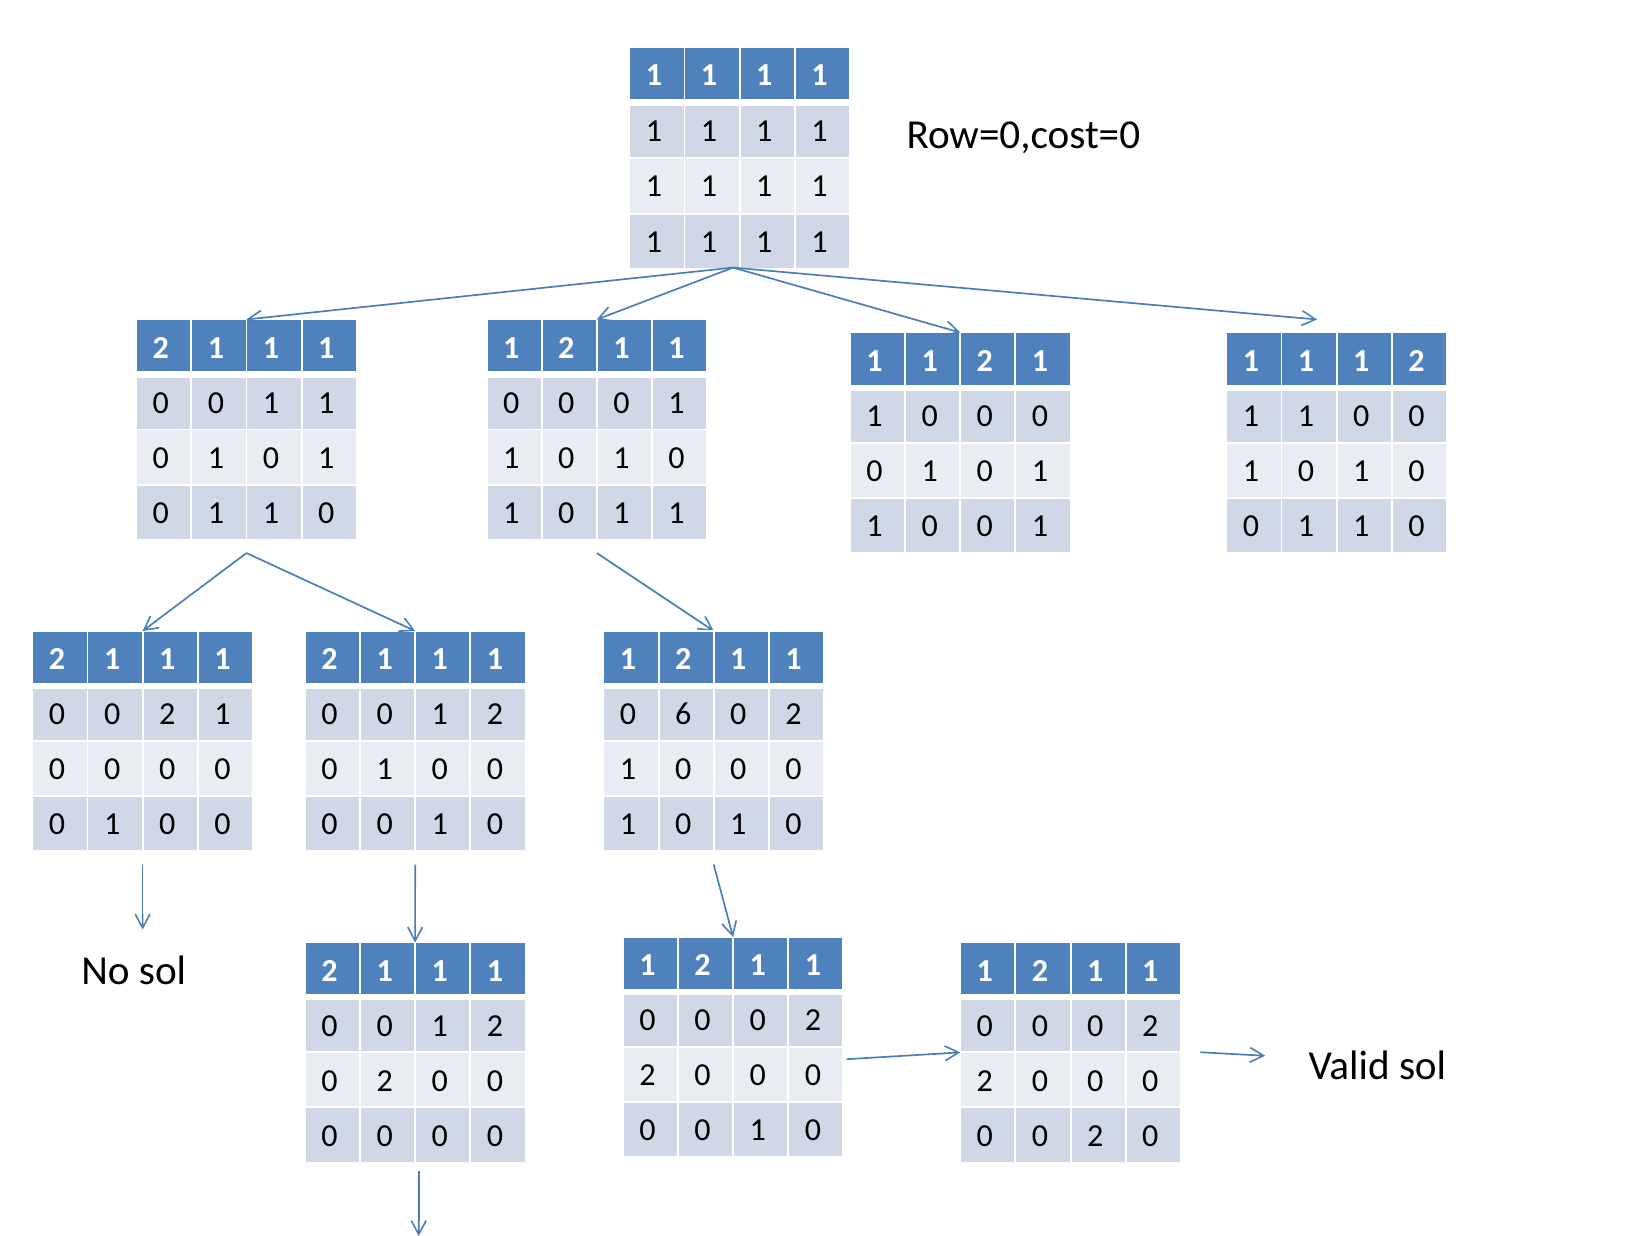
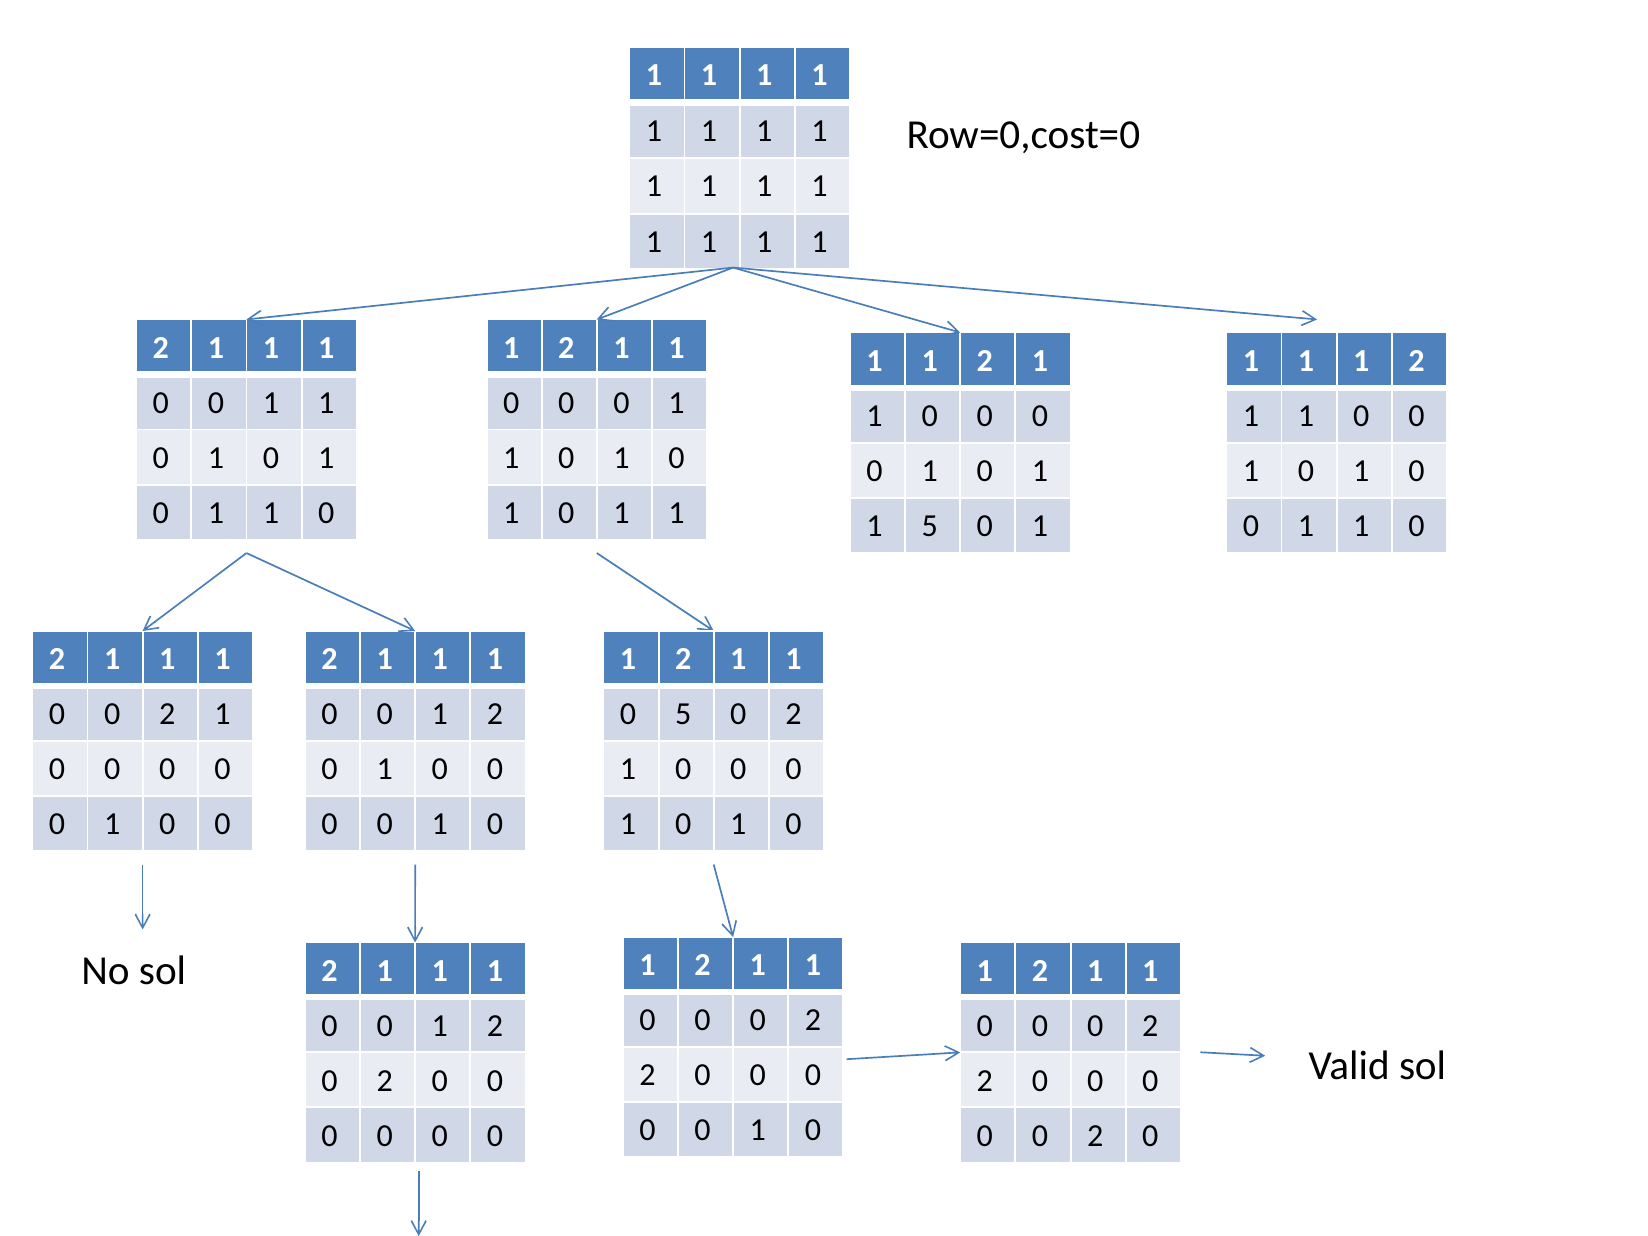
0: 0 -> 5 (930, 526)
0 6: 6 -> 5 (683, 714)
